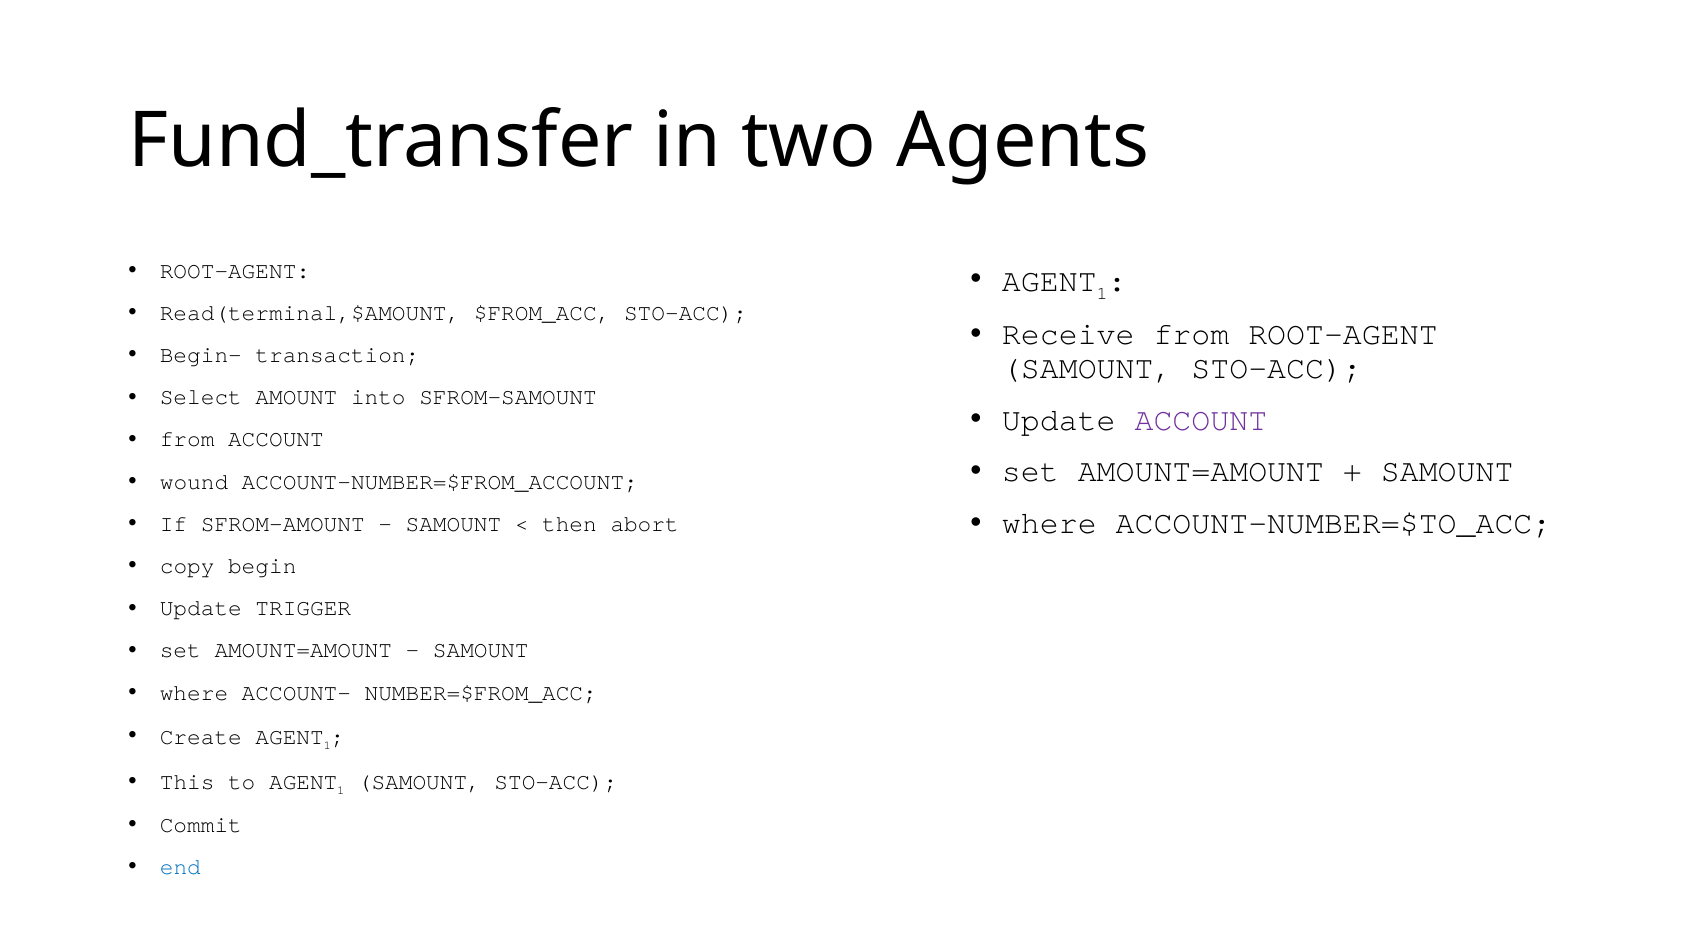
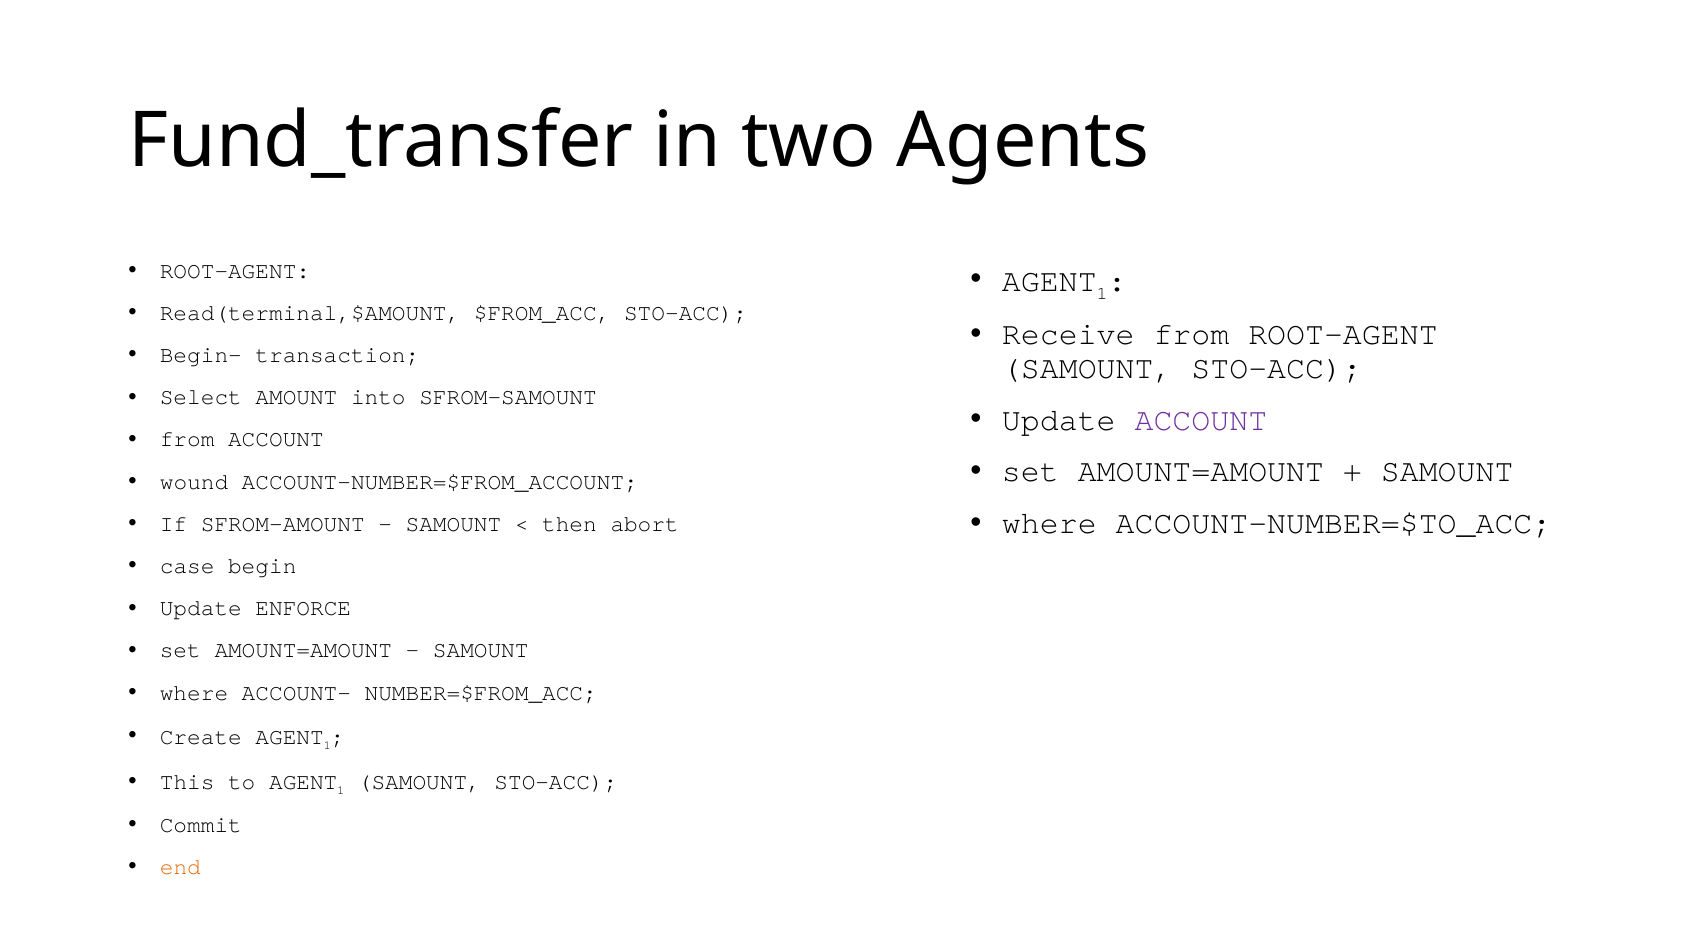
copy: copy -> case (187, 566)
TRIGGER: TRIGGER -> ENFORCE (303, 608)
end colour: blue -> orange (180, 867)
